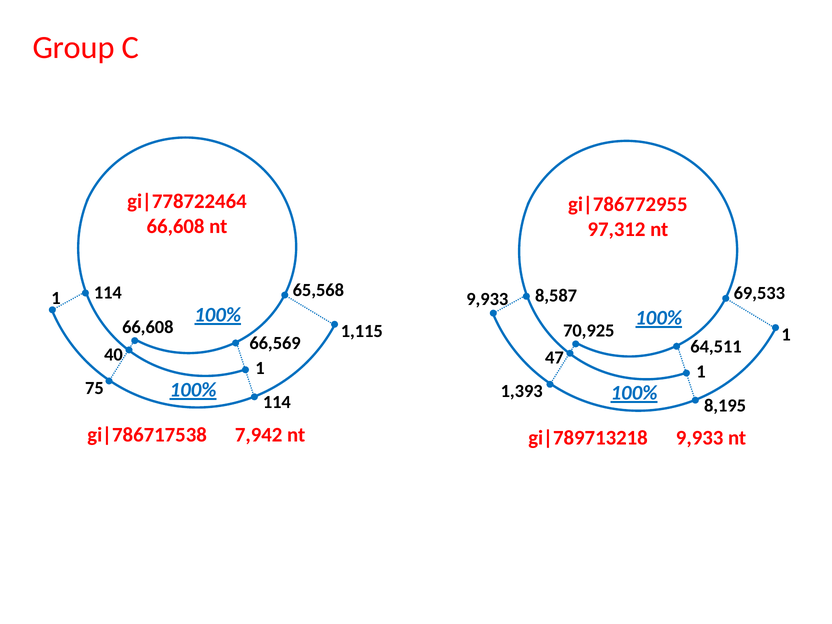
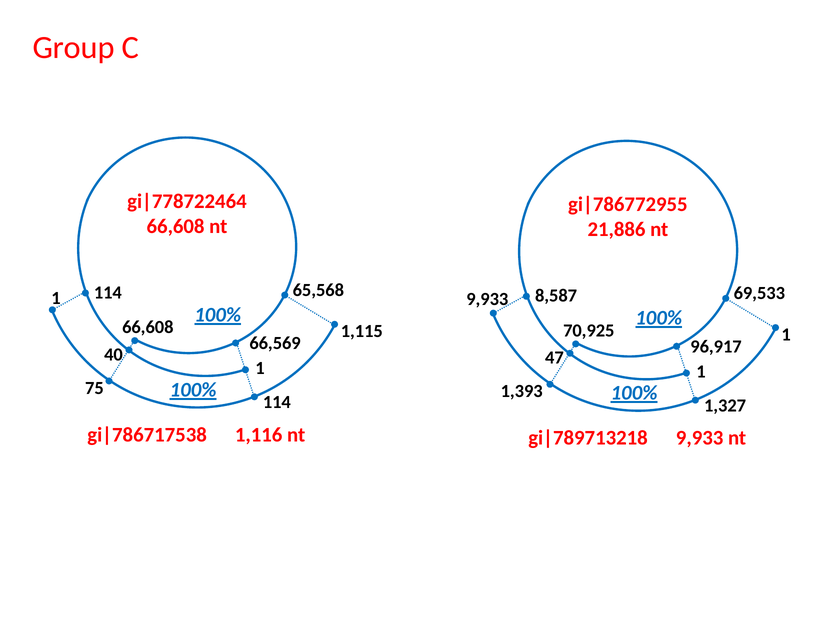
97,312: 97,312 -> 21,886 (617, 230)
64,511: 64,511 -> 96,917 (716, 347)
8,195: 8,195 -> 1,327 (725, 406)
7,942: 7,942 -> 1,116 (259, 435)
